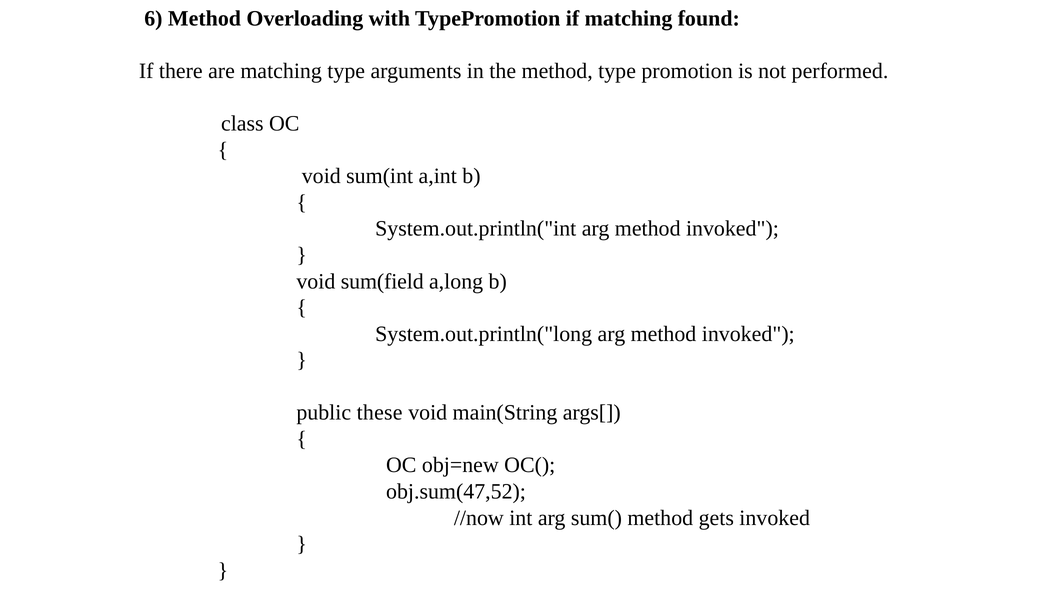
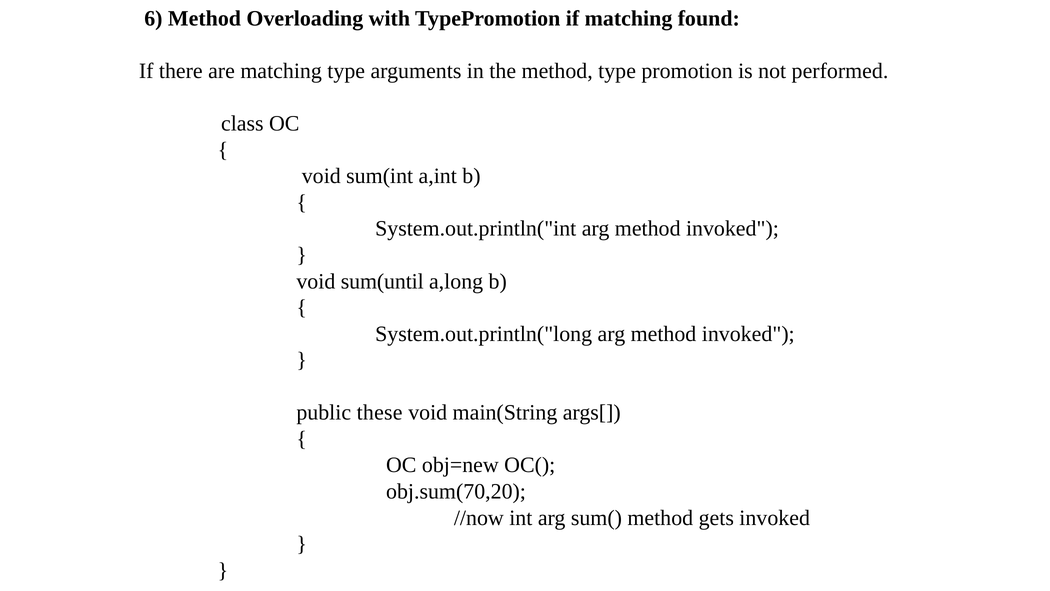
sum(field: sum(field -> sum(until (382, 281)
obj.sum(47,52: obj.sum(47,52 -> obj.sum(70,20 (456, 491)
